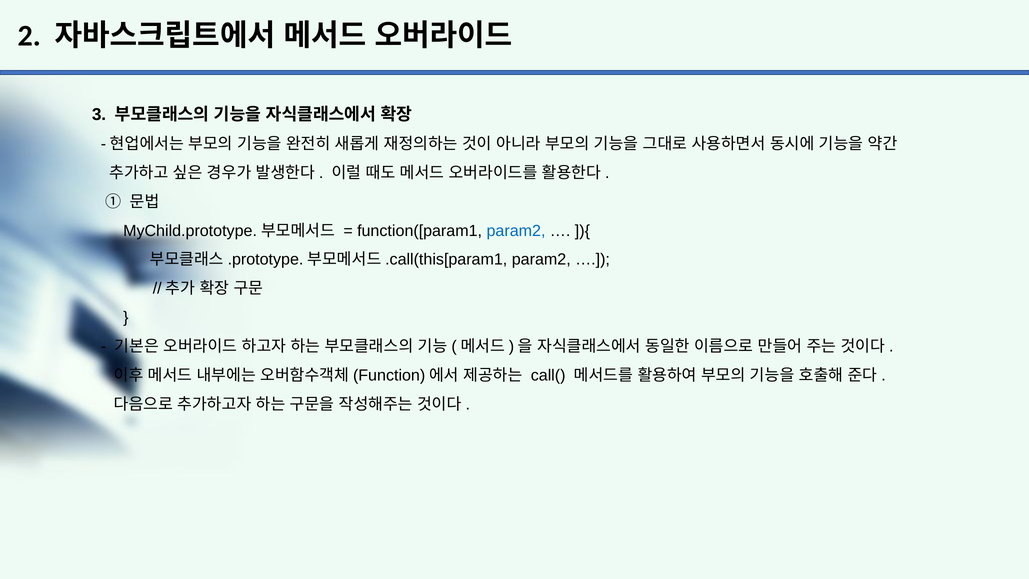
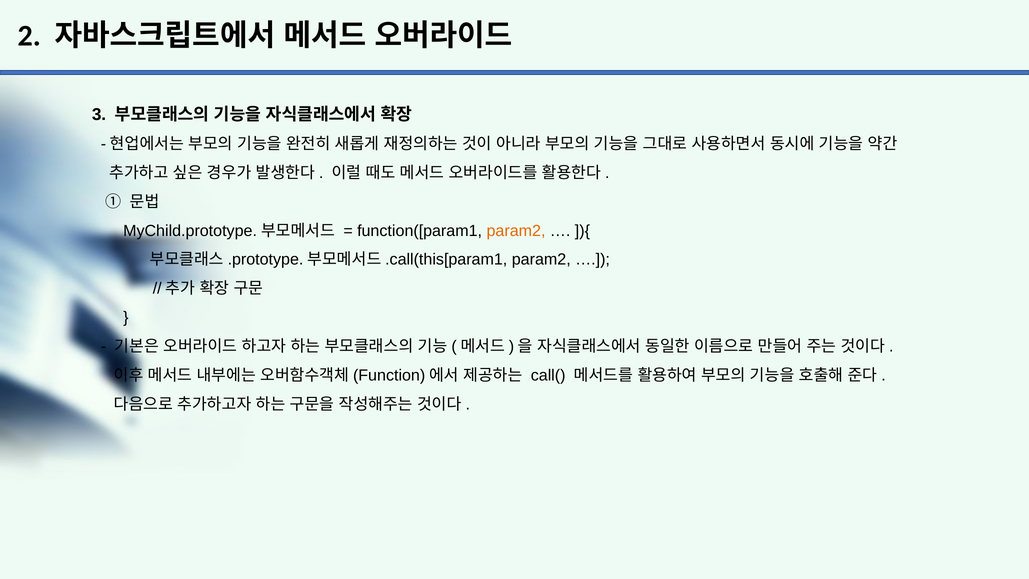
param2 colour: blue -> orange (516, 231)
